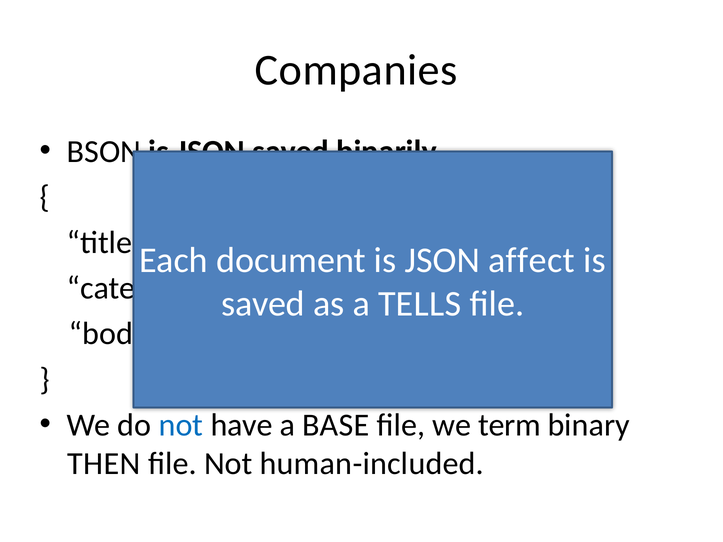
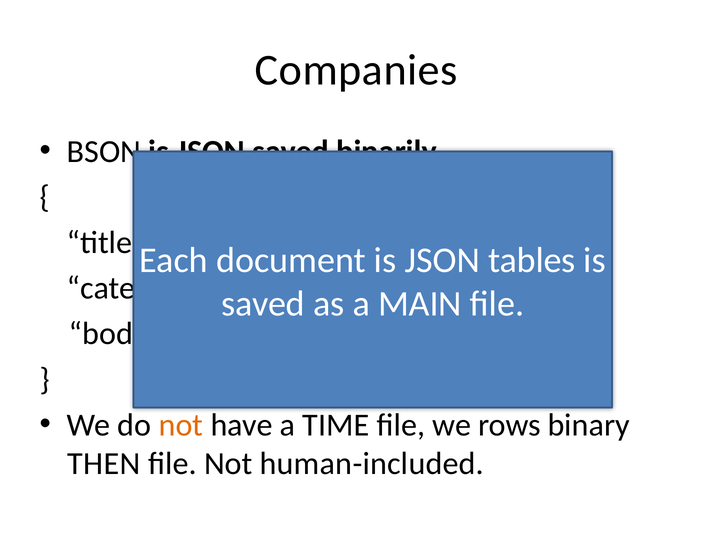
affect: affect -> tables (532, 261)
TELLS: TELLS -> MAIN (420, 304)
not colour: blue -> orange (181, 425)
BASE: BASE -> TIME (336, 425)
term: term -> rows (509, 425)
